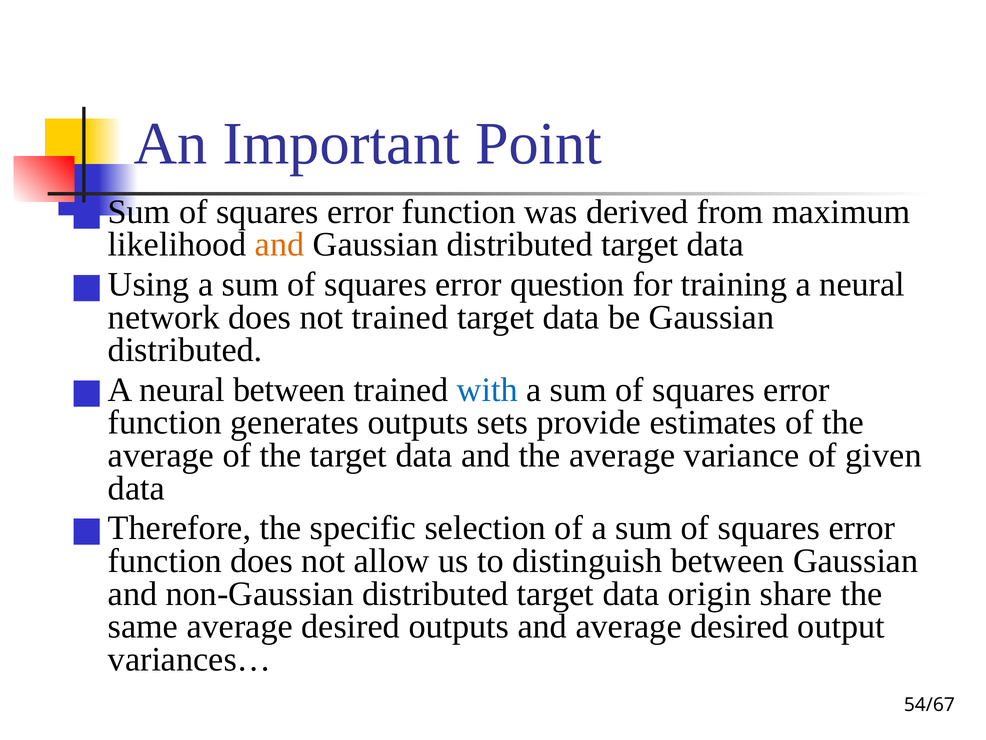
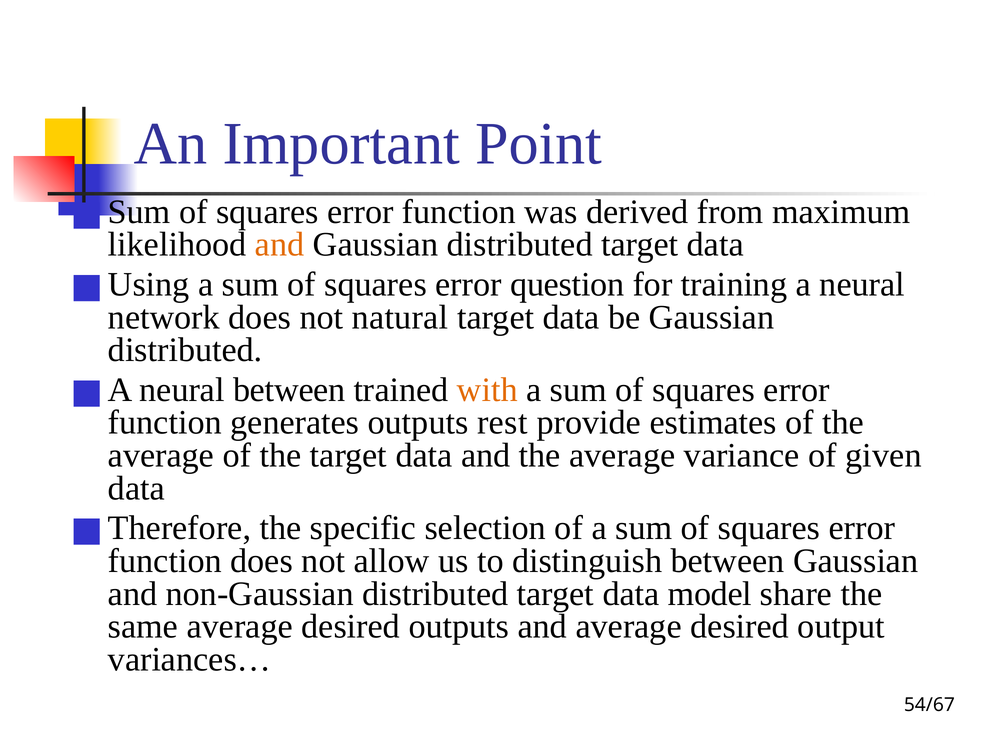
not trained: trained -> natural (400, 317)
with colour: blue -> orange (487, 390)
sets: sets -> rest (502, 422)
origin: origin -> model (710, 593)
